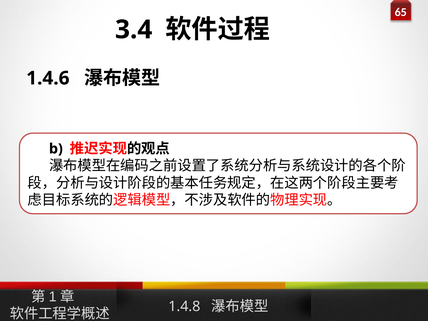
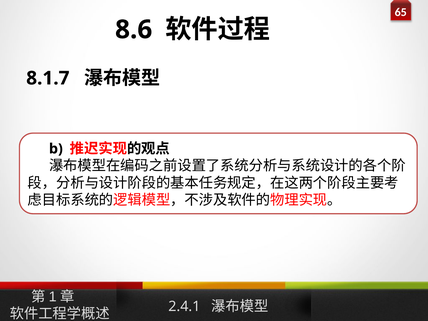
3.4: 3.4 -> 8.6 (134, 30)
1.4.6: 1.4.6 -> 8.1.7 (48, 78)
1.4.8: 1.4.8 -> 2.4.1 (184, 307)
